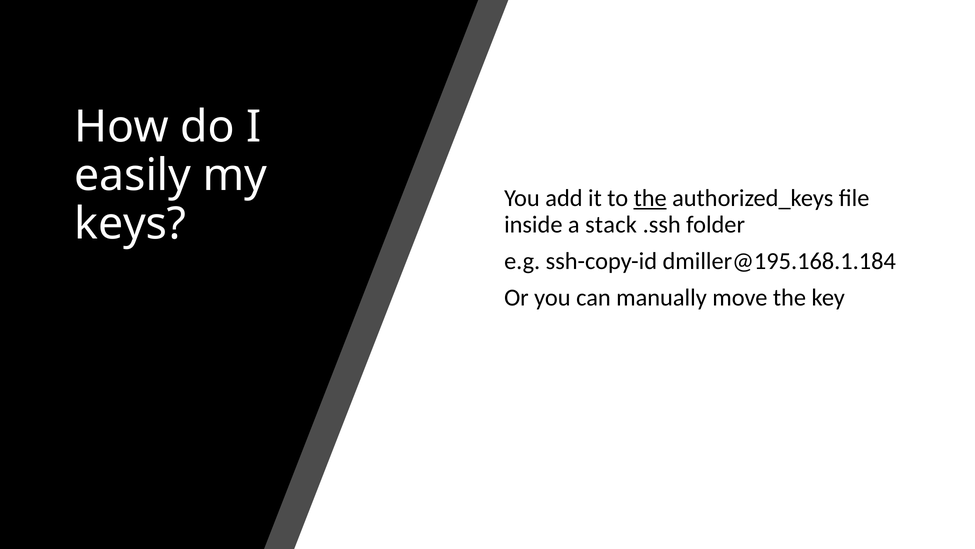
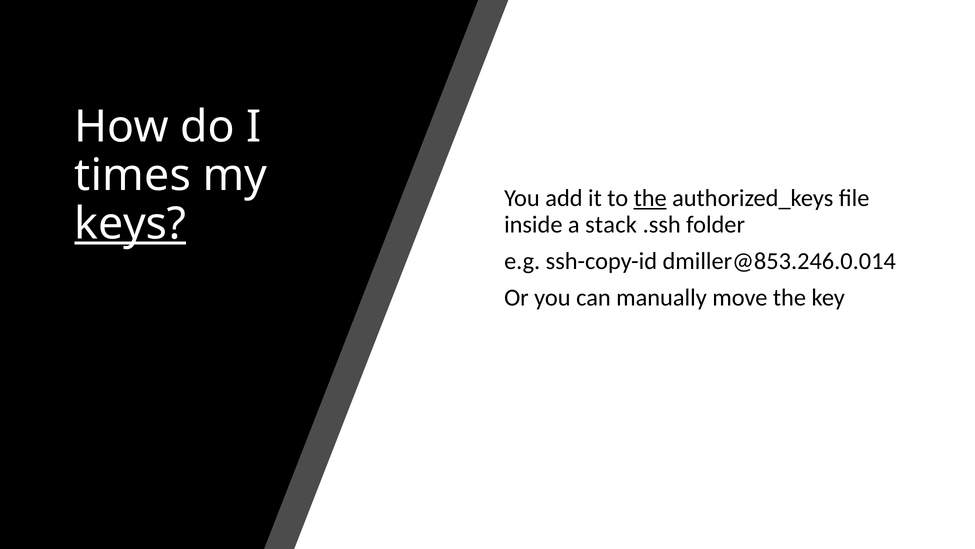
easily: easily -> times (133, 175)
keys underline: none -> present (130, 224)
dmiller@195.168.1.184: dmiller@195.168.1.184 -> dmiller@853.246.0.014 (779, 261)
